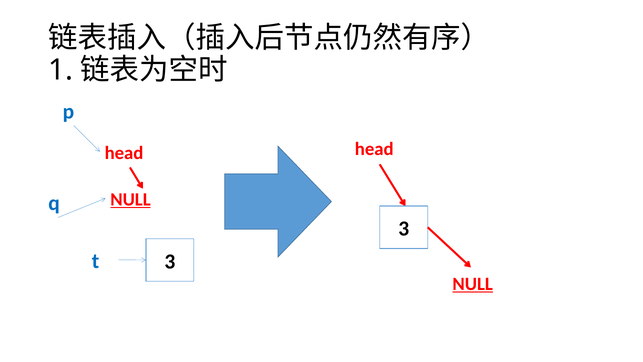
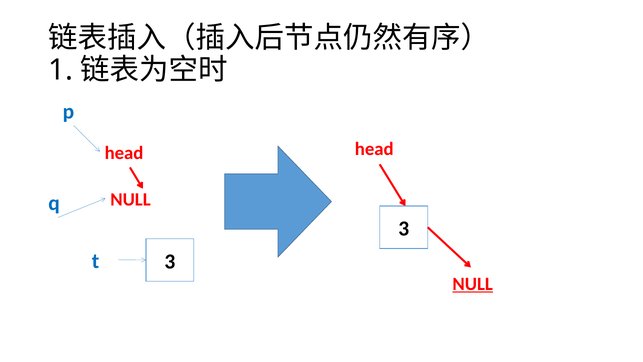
NULL underline: present -> none (130, 199)
